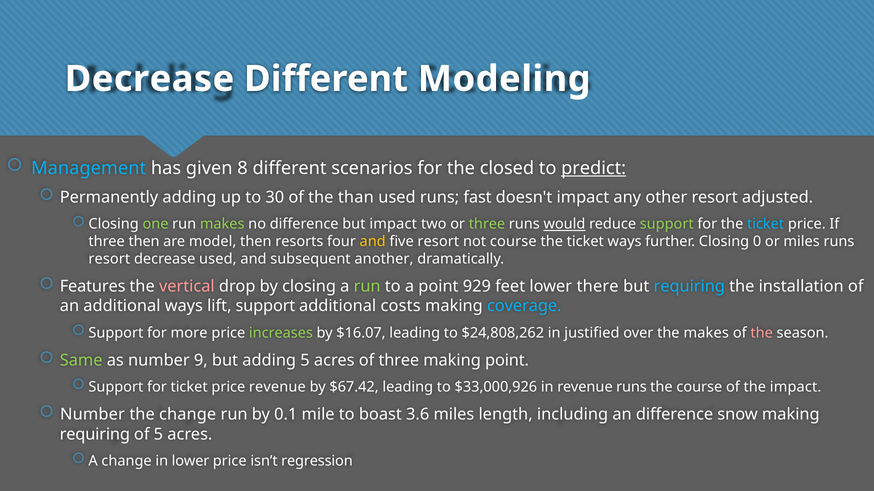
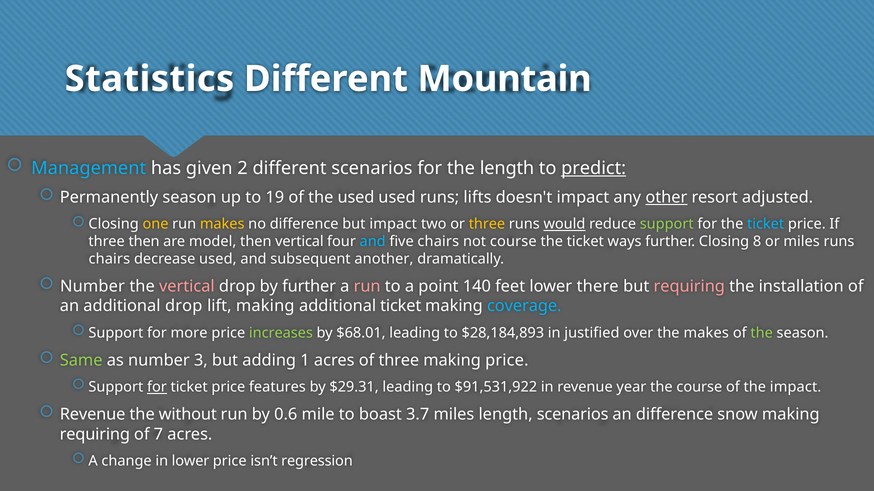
Decrease: Decrease -> Statistics (149, 79)
Modeling: Modeling -> Mountain (505, 79)
8: 8 -> 2 (243, 168)
the closed: closed -> length (507, 168)
Permanently adding: adding -> season (190, 198)
30: 30 -> 19 (275, 198)
the than: than -> used (356, 198)
fast: fast -> lifts (477, 198)
other underline: none -> present (666, 198)
one colour: light green -> yellow (156, 224)
makes colour: light green -> yellow (222, 224)
three colour: light green -> yellow (487, 224)
then resorts: resorts -> vertical (299, 242)
and colour: yellow -> light blue (373, 242)
five resort: resort -> chairs (438, 242)
0: 0 -> 8 (757, 242)
resort: resort -> chairs (109, 259)
Features: Features -> Number (92, 287)
by closing: closing -> further (309, 287)
run colour: light green -> pink (367, 287)
929: 929 -> 140 (477, 287)
requiring colour: light blue -> pink (689, 287)
additional ways: ways -> drop (184, 306)
lift support: support -> making (265, 306)
additional costs: costs -> ticket (401, 306)
$16.07: $16.07 -> $68.01 (361, 333)
$24,808,262: $24,808,262 -> $28,184,893 (503, 333)
the colour: pink -> light green (762, 333)
9: 9 -> 3 (201, 361)
adding 5: 5 -> 1 (305, 361)
making point: point -> price (507, 361)
for underline: none -> present (157, 388)
price revenue: revenue -> features (277, 388)
$67.42: $67.42 -> $29.31 (354, 388)
$33,000,926: $33,000,926 -> $91,531,922 (496, 388)
revenue runs: runs -> year (631, 388)
Number: Number -> Revenue (93, 415)
the change: change -> without (188, 415)
0.1: 0.1 -> 0.6 (286, 415)
3.6: 3.6 -> 3.7 (418, 415)
length including: including -> scenarios (573, 415)
of 5: 5 -> 7 (158, 435)
